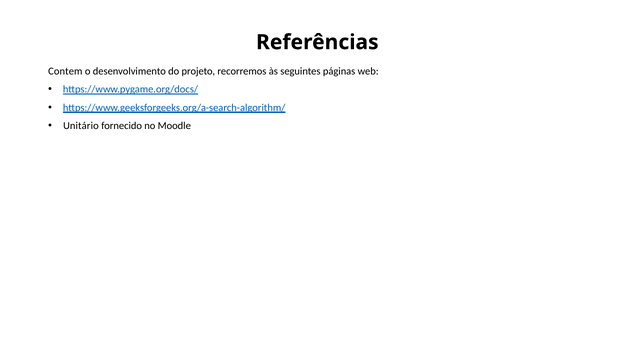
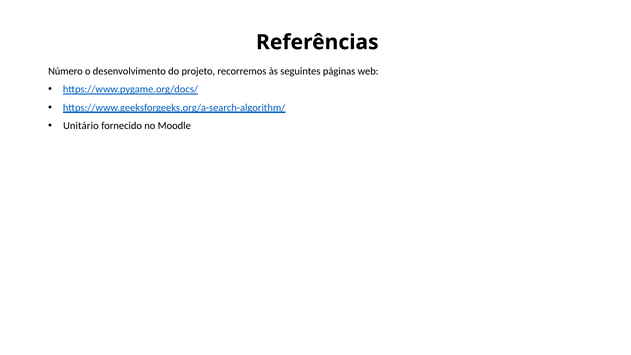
Contem: Contem -> Número (65, 71)
